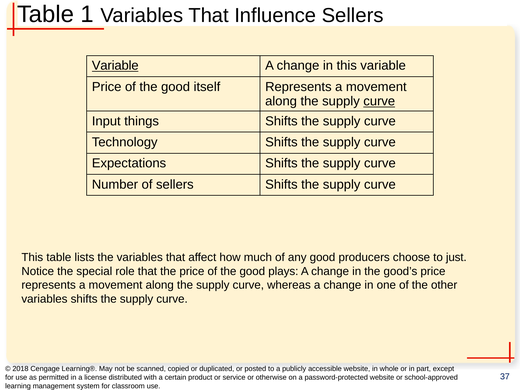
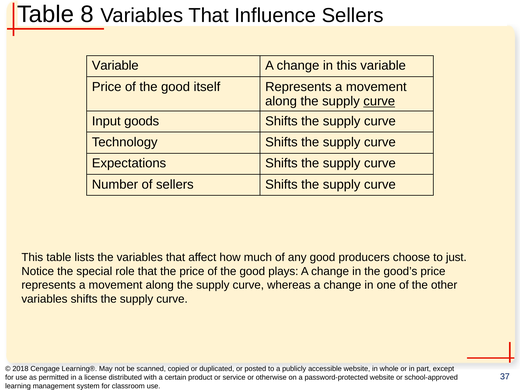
1: 1 -> 8 (87, 14)
Variable underline: present -> none (115, 66)
things: things -> goods (142, 121)
